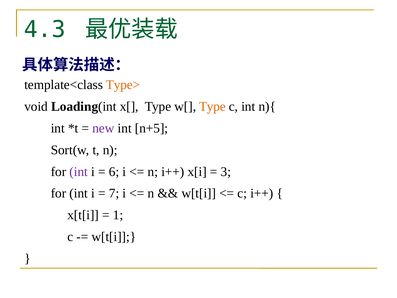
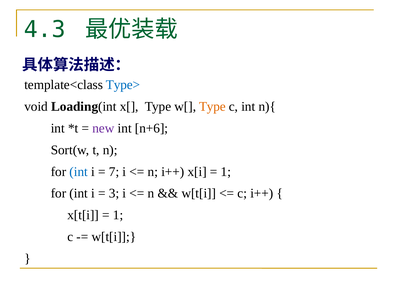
Type> colour: orange -> blue (123, 85)
n+5: n+5 -> n+6 (152, 128)
int colour: purple -> blue (79, 172)
6: 6 -> 7 (114, 172)
3: 3 -> 1 (226, 172)
7: 7 -> 3 (114, 193)
